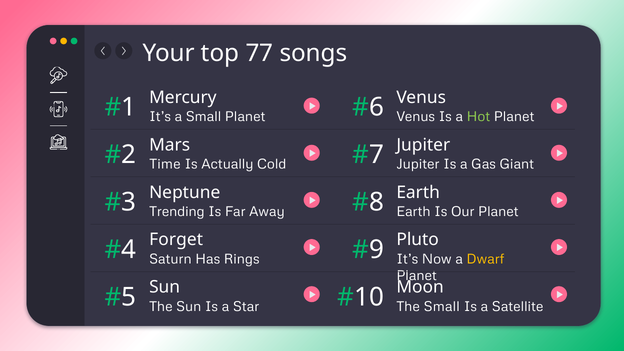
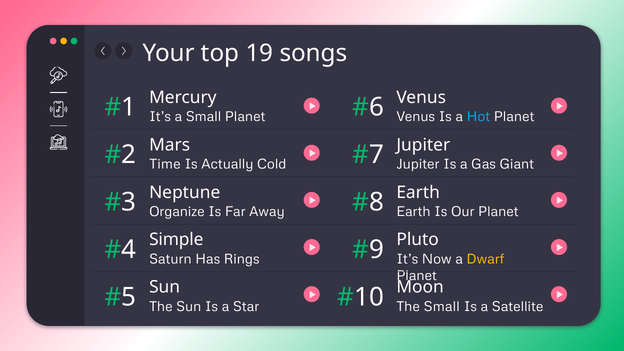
77: 77 -> 19 (259, 53)
Hot colour: light green -> light blue (478, 117)
Trending: Trending -> Organize (177, 212)
Forget: Forget -> Simple (176, 240)
